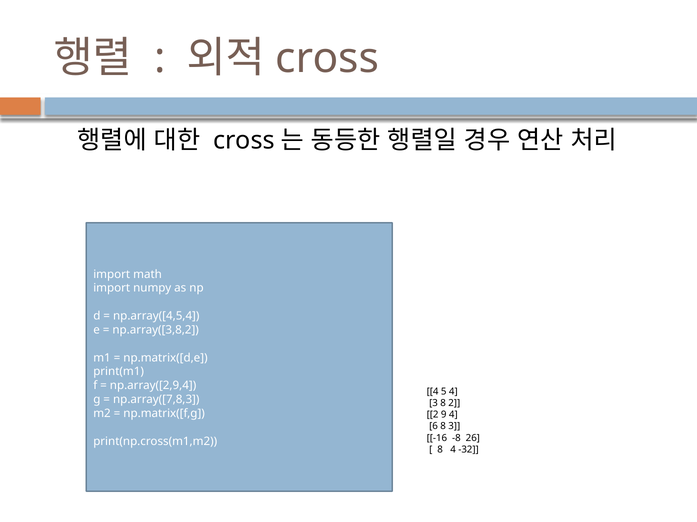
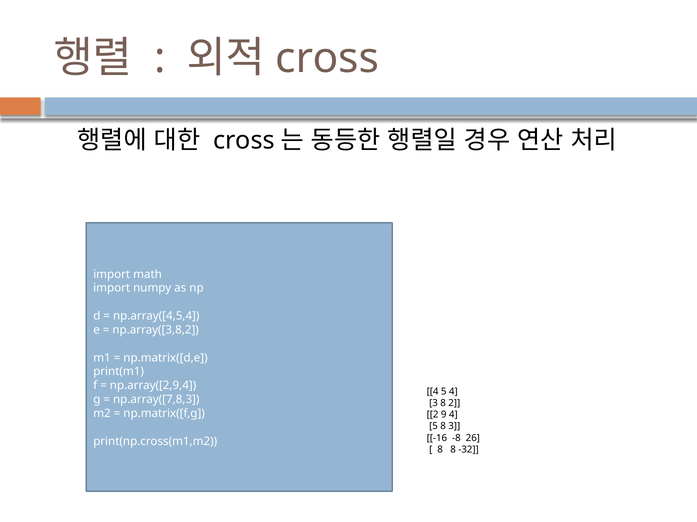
6: 6 -> 5 (433, 427)
8 4: 4 -> 8 (453, 450)
